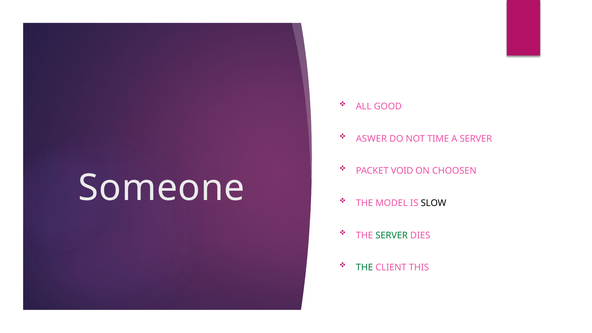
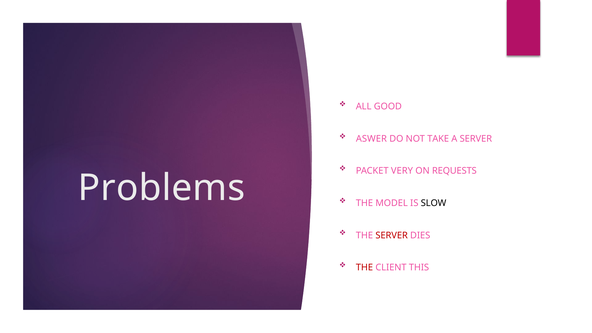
TIME: TIME -> TAKE (438, 139)
VOID: VOID -> VERY (402, 171)
CHOOSEN: CHOOSEN -> REQUESTS (454, 171)
Someone: Someone -> Problems (162, 188)
SERVER colour: green -> red (392, 235)
THE colour: green -> red (364, 267)
